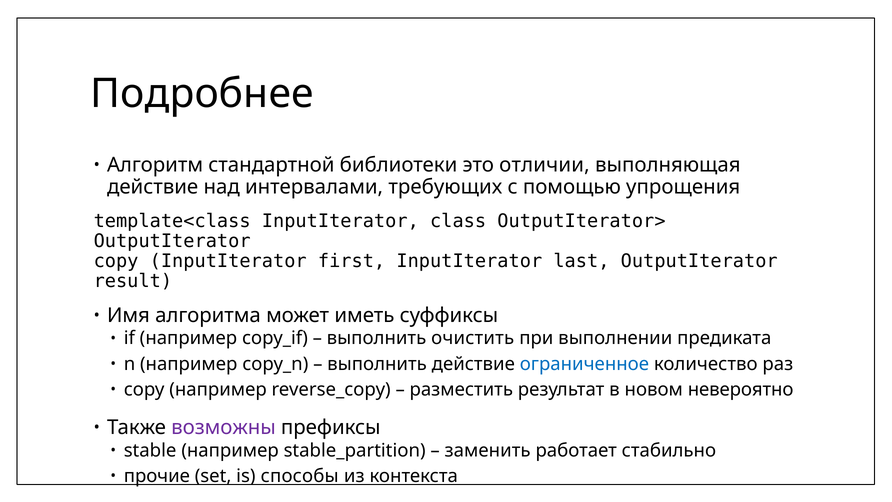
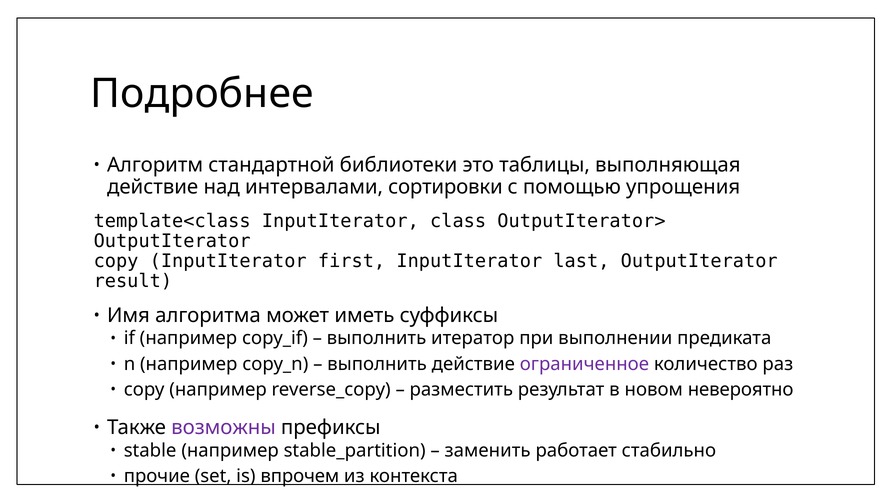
отличии: отличии -> таблицы (545, 165)
требующих: требующих -> сортировки (445, 187)
очистить: очистить -> итератор (473, 338)
ограниченное colour: blue -> purple (584, 364)
способы: способы -> впрочем (300, 476)
